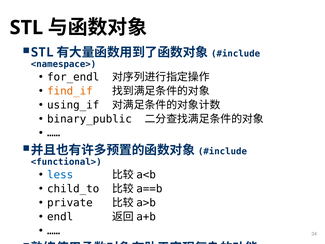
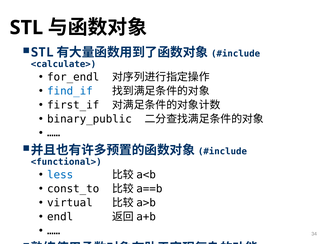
<namespace>: <namespace> -> <calculate> (64, 64)
find_if colour: orange -> blue (70, 91)
using_if: using_if -> first_if (73, 105)
child_to: child_to -> const_to (73, 189)
private: private -> virtual (70, 203)
